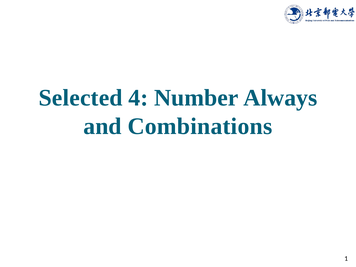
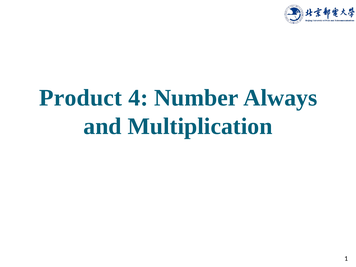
Selected: Selected -> Product (81, 98)
Combinations: Combinations -> Multiplication (200, 126)
